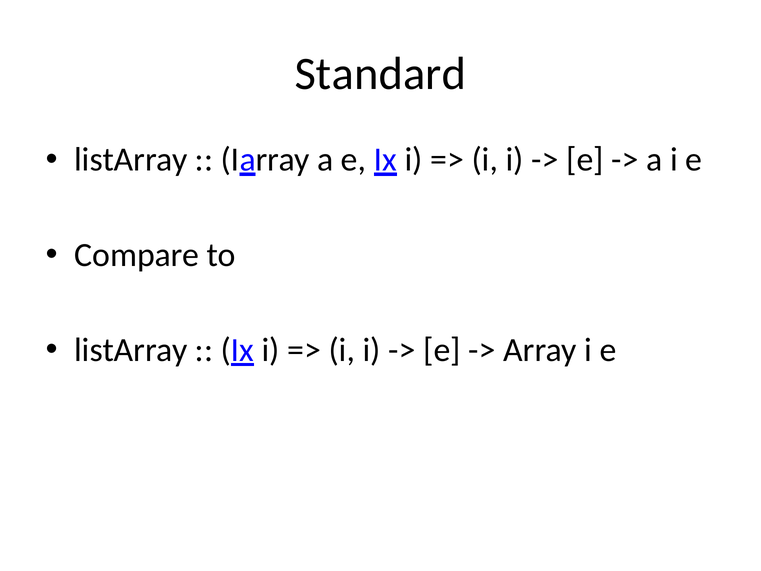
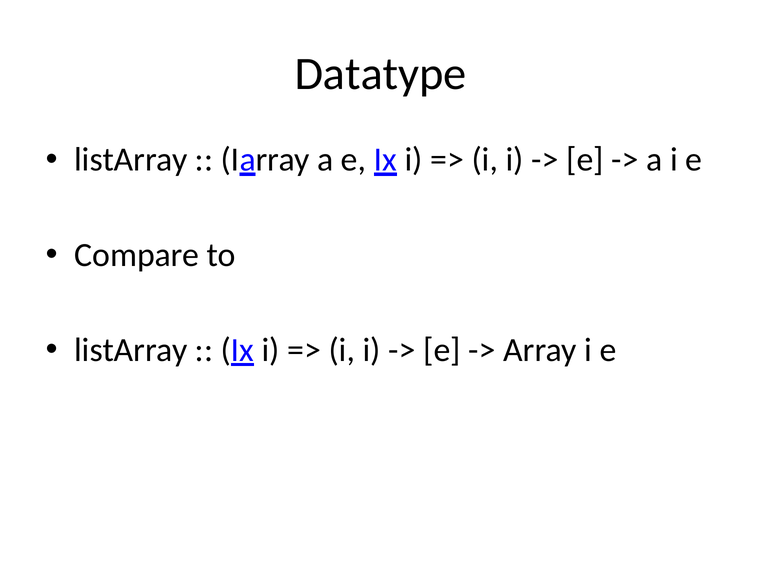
Standard: Standard -> Datatype (380, 74)
